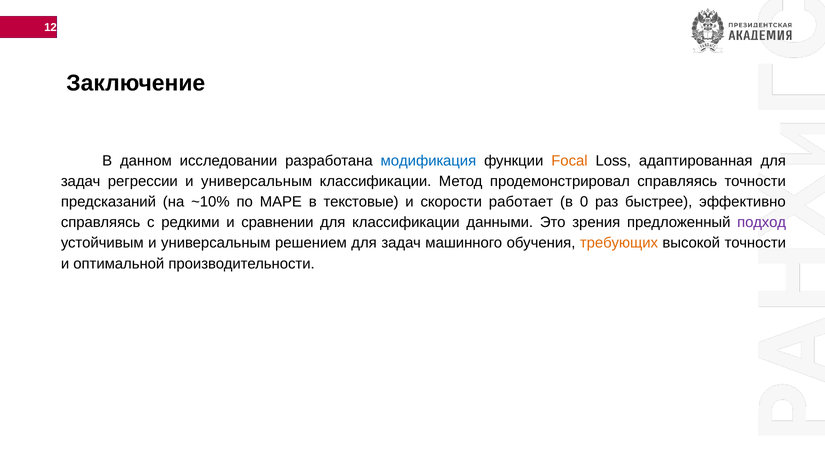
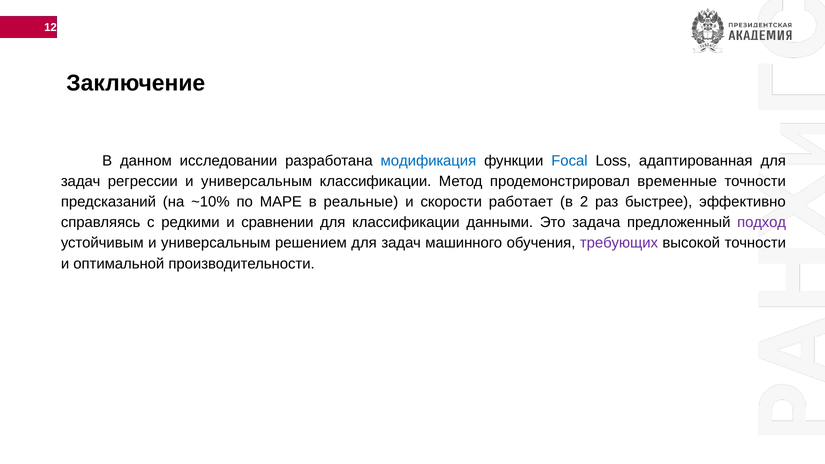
Focal colour: orange -> blue (569, 161)
продемонстрировал справляясь: справляясь -> временные (677, 181)
текстовые: текстовые -> реальные (361, 202)
0: 0 -> 2 (584, 202)
зрения: зрения -> задача (596, 223)
требующих colour: orange -> purple (619, 243)
